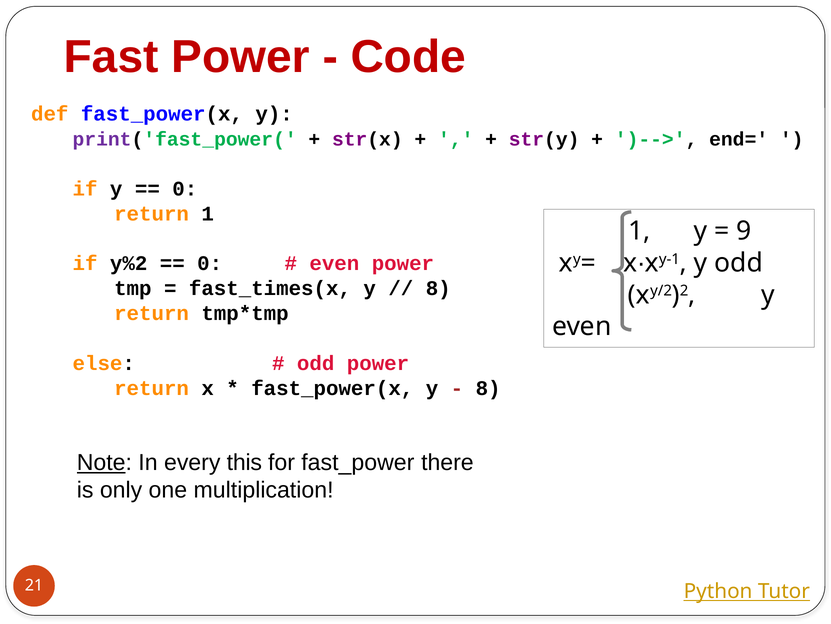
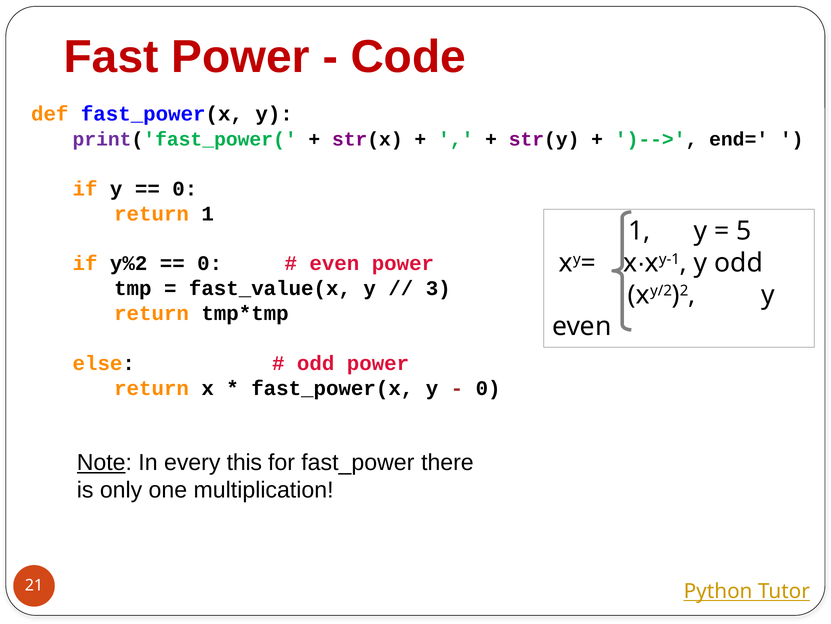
9: 9 -> 5 (744, 231)
fast_times(x: fast_times(x -> fast_value(x (270, 288)
8: 8 -> 3 (438, 288)
8: 8 -> 0 (488, 388)
